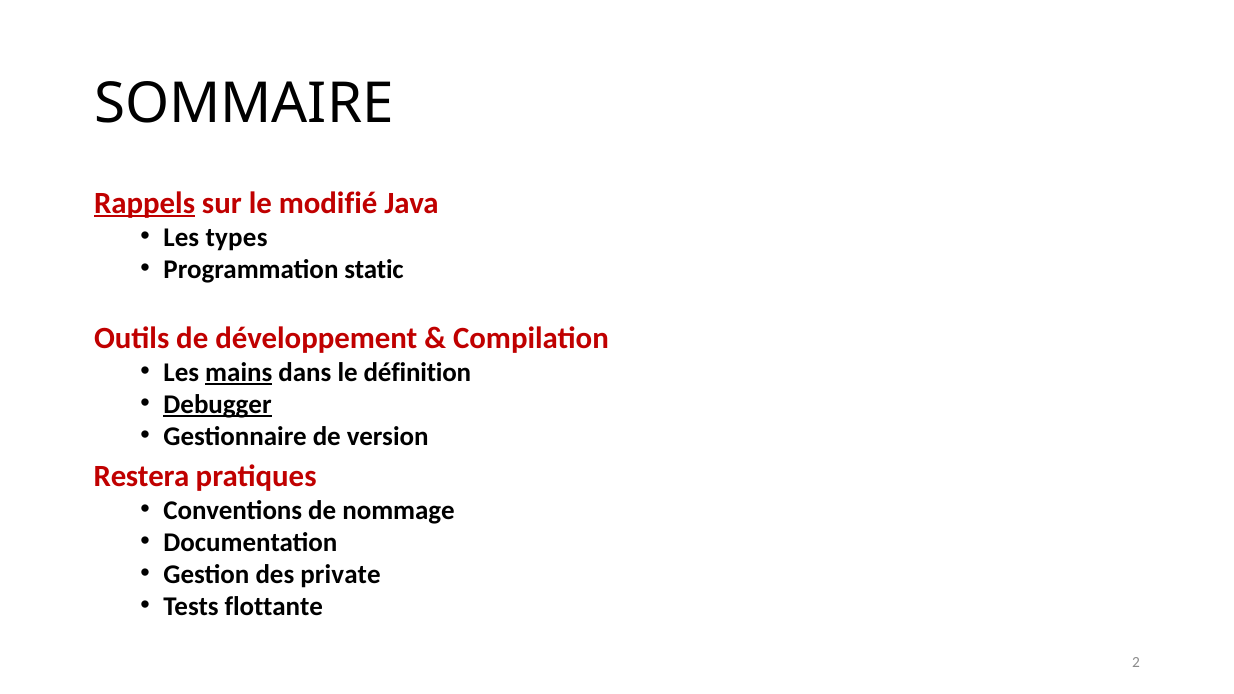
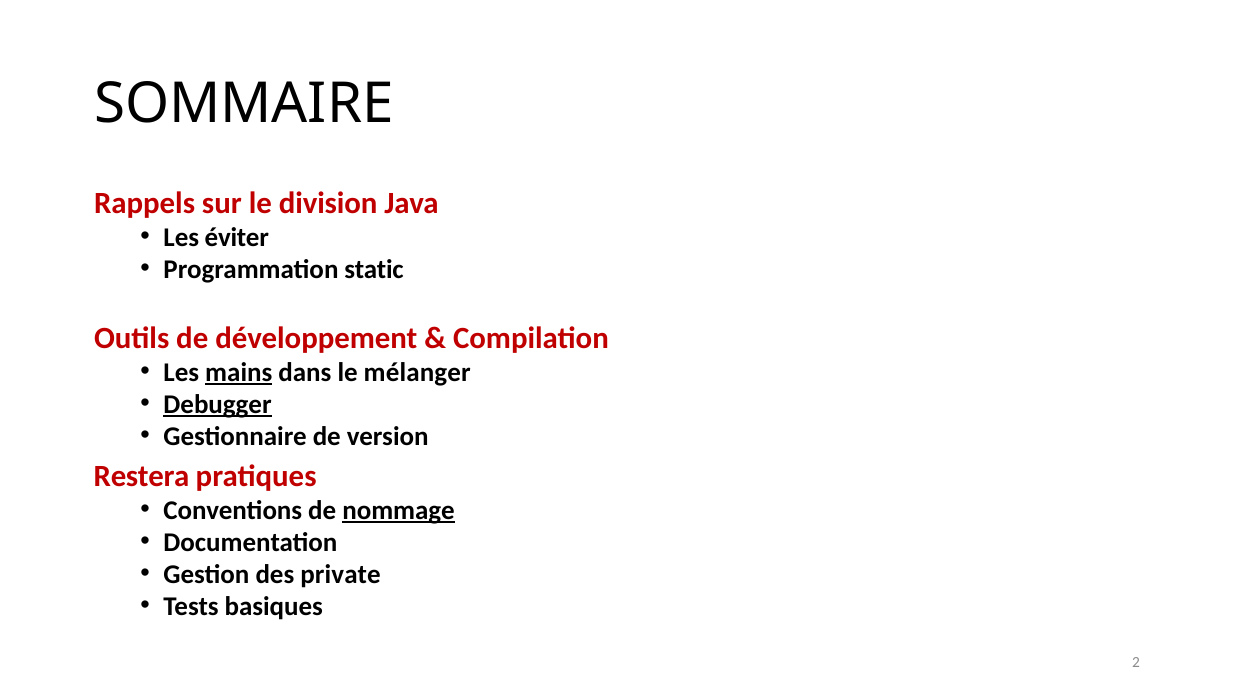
Rappels underline: present -> none (145, 203)
modifié: modifié -> division (328, 203)
types: types -> éviter (237, 237)
définition: définition -> mélanger (417, 373)
nommage underline: none -> present (399, 510)
flottante: flottante -> basiques (274, 606)
